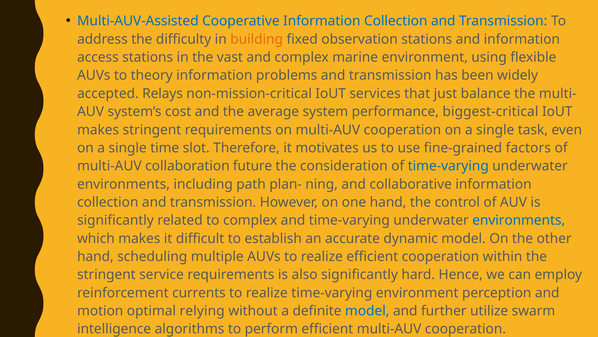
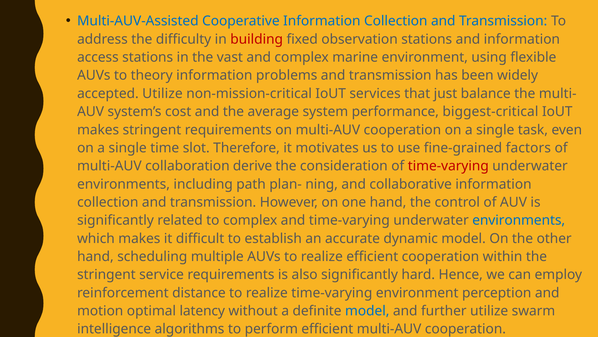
building colour: orange -> red (257, 39)
accepted Relays: Relays -> Utilize (162, 93)
future: future -> derive (253, 166)
time-varying colour: blue -> red (448, 166)
currents: currents -> distance (199, 292)
relying: relying -> latency (202, 310)
